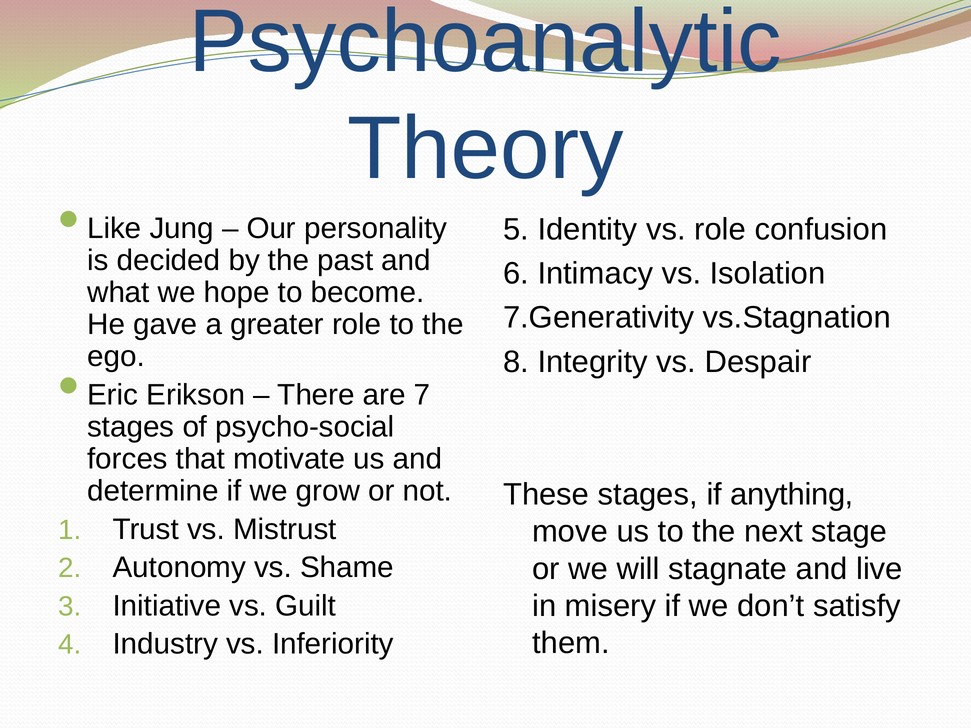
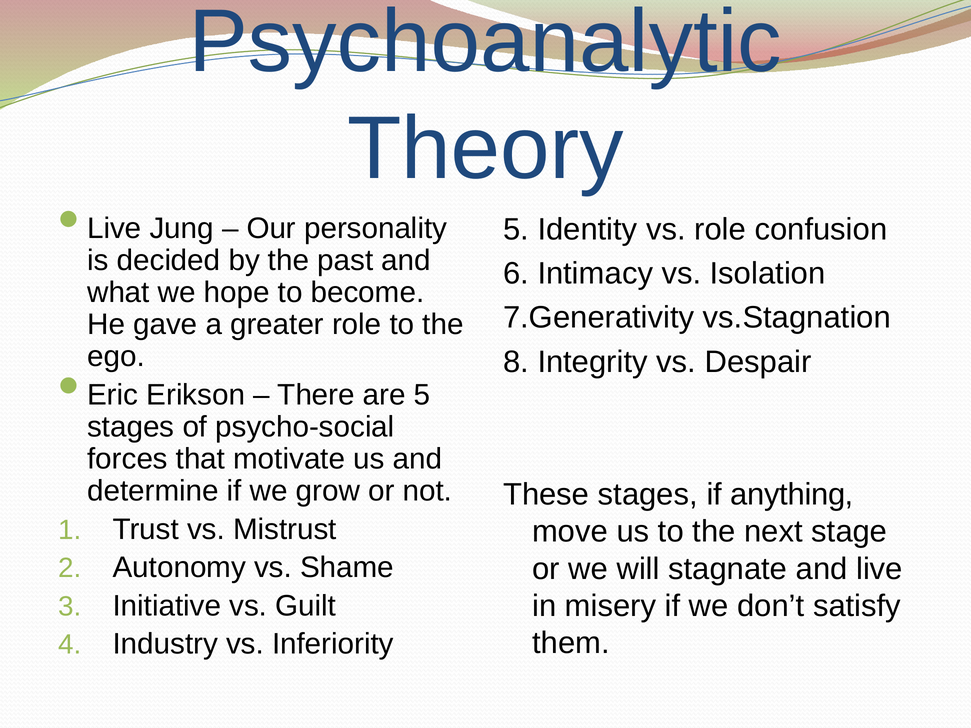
Like: Like -> Live (114, 229)
are 7: 7 -> 5 (422, 395)
